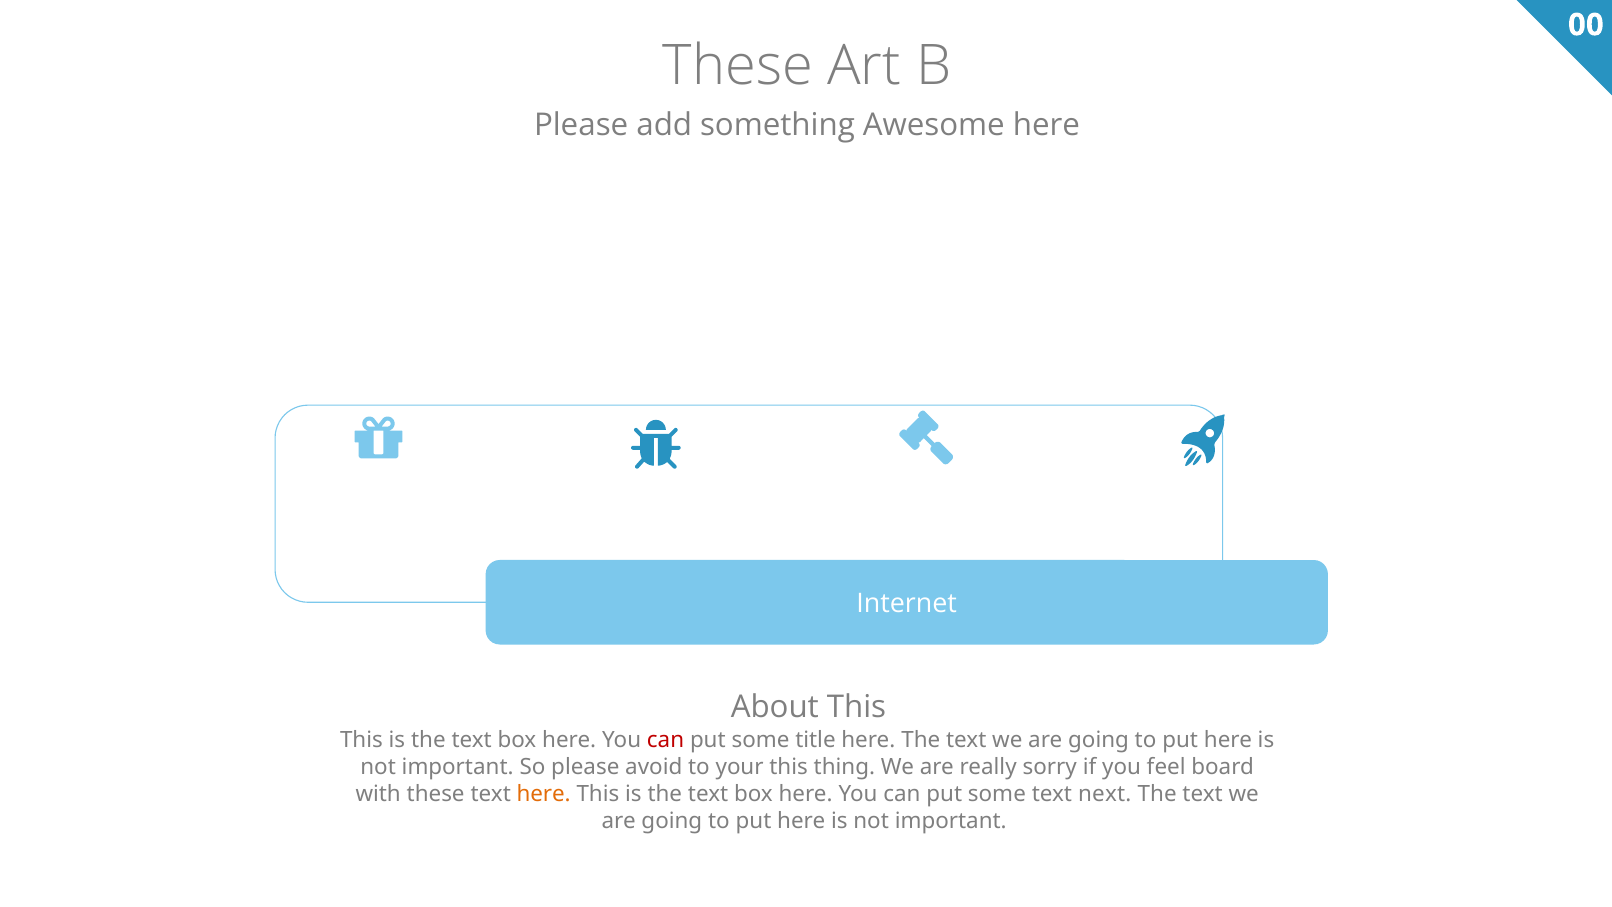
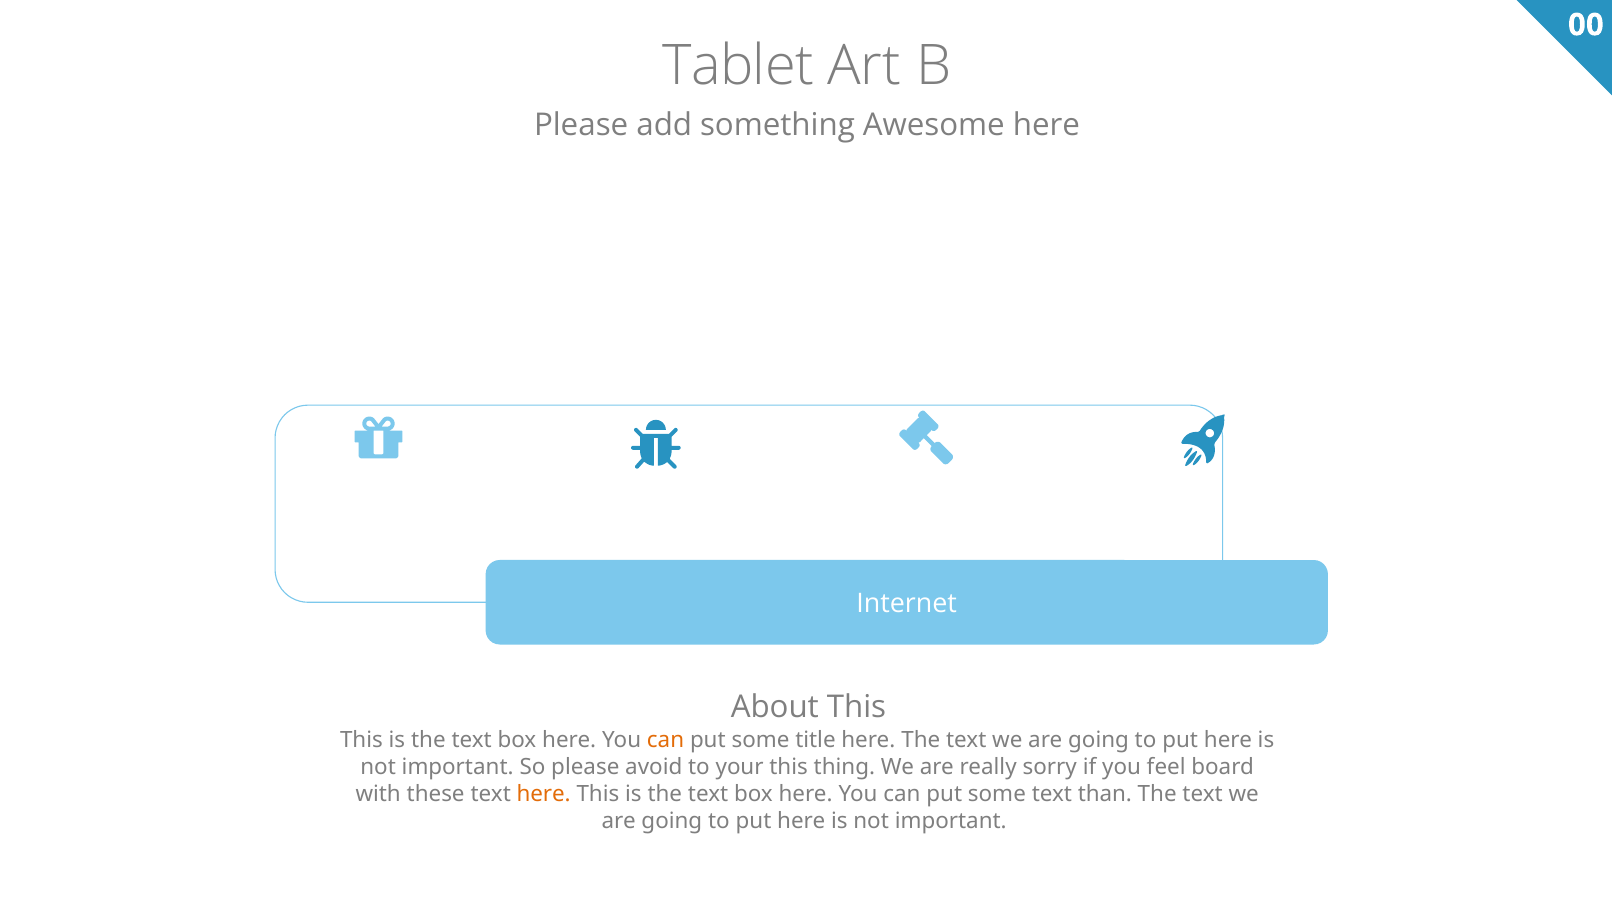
These: These -> Tablet (738, 66)
can colour: red -> orange (666, 740)
next: next -> than (1105, 794)
